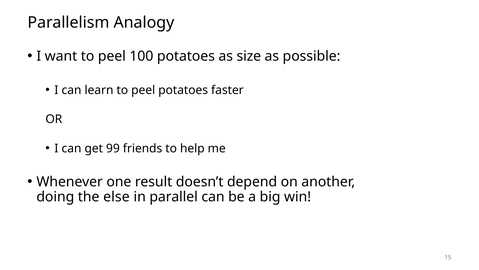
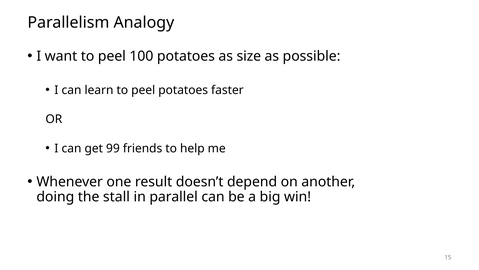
else: else -> stall (116, 196)
